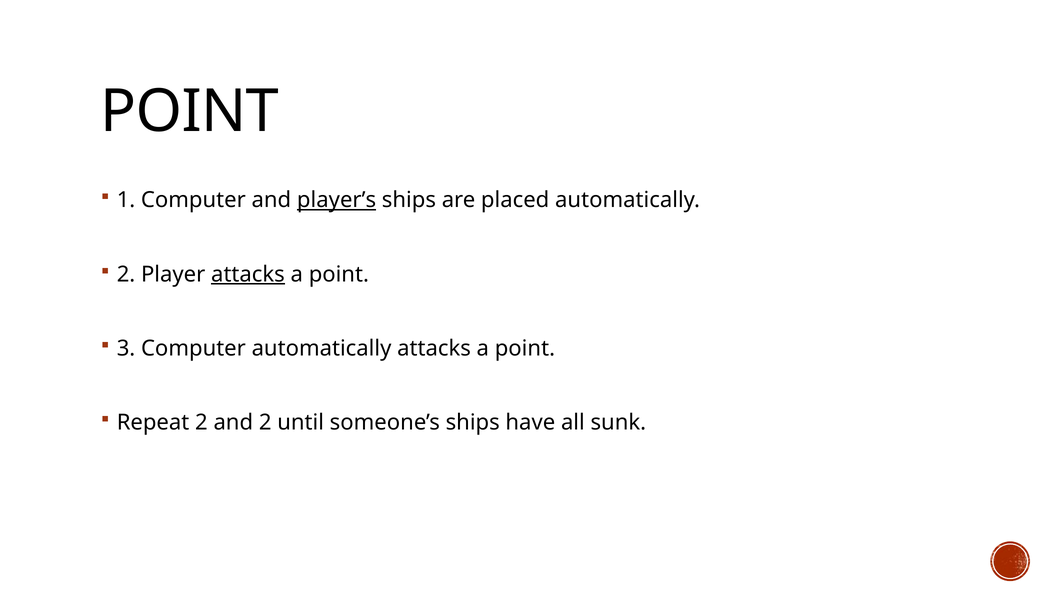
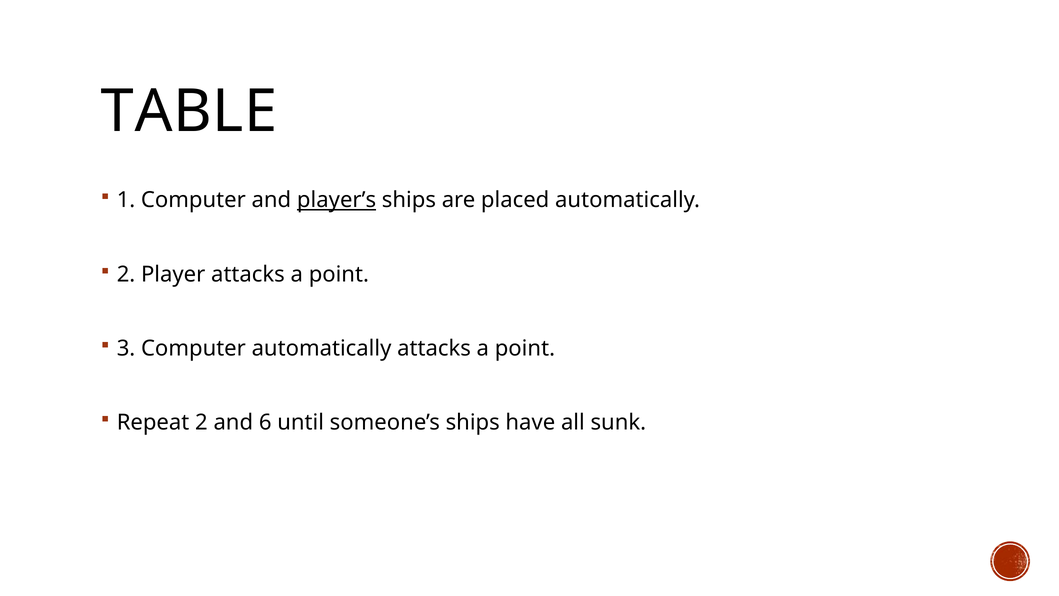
POINT: POINT -> TABLE (189, 112)
attacks underline: present -> none (248, 274)
and 2: 2 -> 6 (265, 422)
